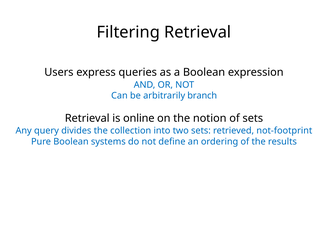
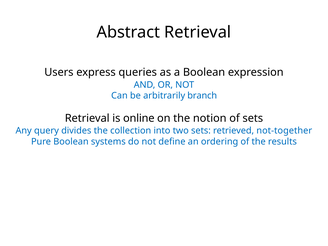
Filtering: Filtering -> Abstract (128, 32)
not-footprint: not-footprint -> not-together (284, 131)
